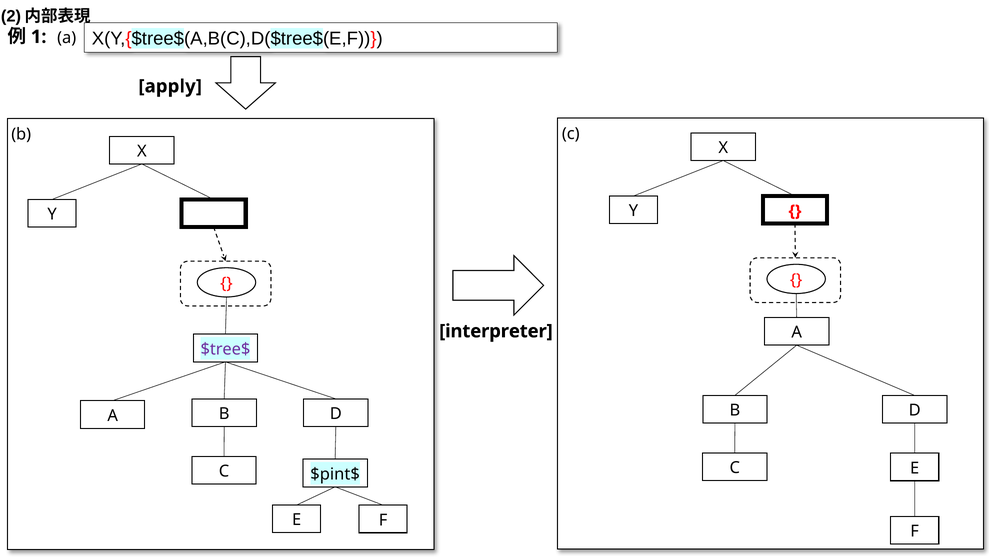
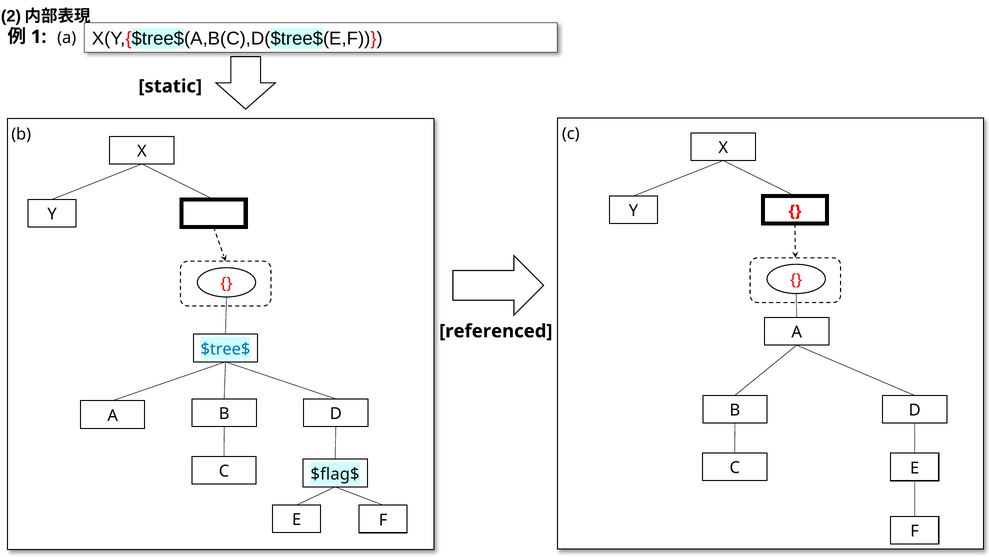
apply: apply -> static (170, 86)
interpreter: interpreter -> referenced (496, 331)
$tree$ colour: purple -> blue (225, 349)
$pint$: $pint$ -> $flag$ (335, 474)
